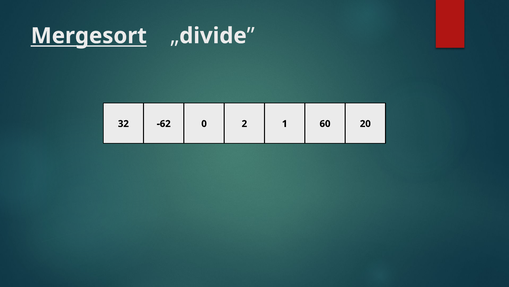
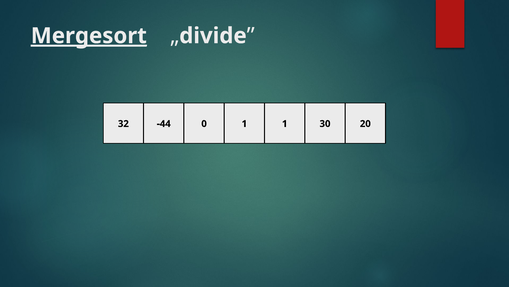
Mergesort underline: none -> present (89, 36)
-62: -62 -> -44 (164, 124)
0 2: 2 -> 1 (244, 124)
60: 60 -> 30 (325, 124)
